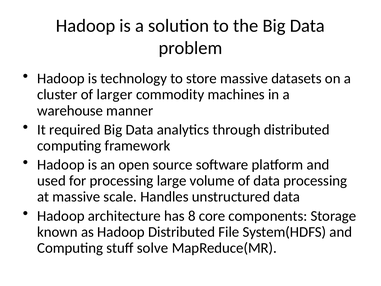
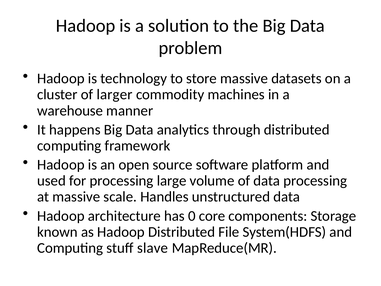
required: required -> happens (75, 130)
8: 8 -> 0 (192, 216)
solve: solve -> slave (153, 248)
